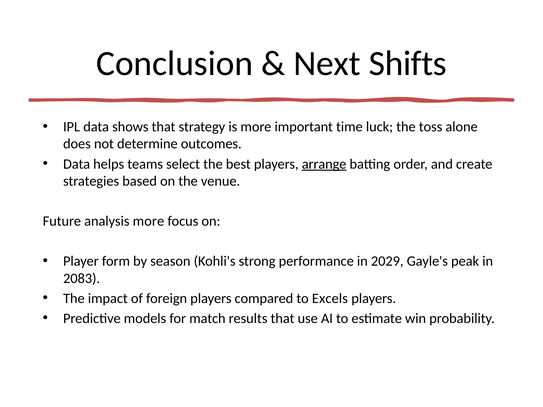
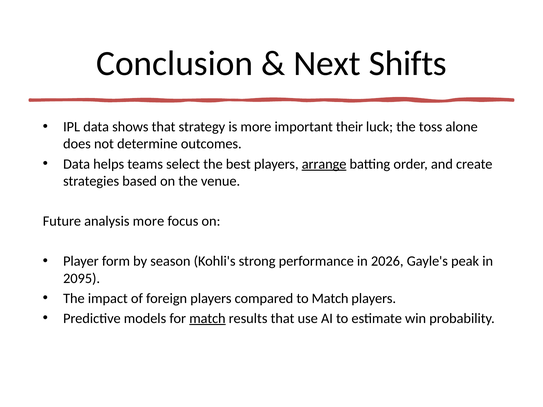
time: time -> their (349, 127)
2029: 2029 -> 2026 (387, 261)
2083: 2083 -> 2095 (82, 279)
to Excels: Excels -> Match (330, 299)
match underline: none -> present (207, 319)
